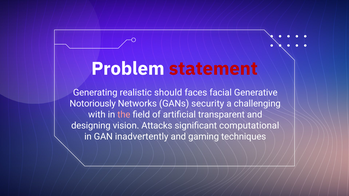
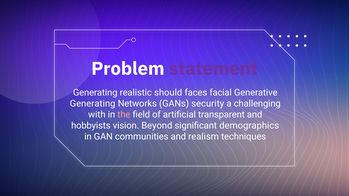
statement colour: red -> purple (213, 69)
Notoriously: Notoriously -> Generating (93, 104)
designing: designing -> hobbyists (91, 126)
Attacks: Attacks -> Beyond (157, 126)
computational: computational -> demographics (249, 126)
inadvertently: inadvertently -> communities (142, 137)
gaming: gaming -> realism (204, 137)
